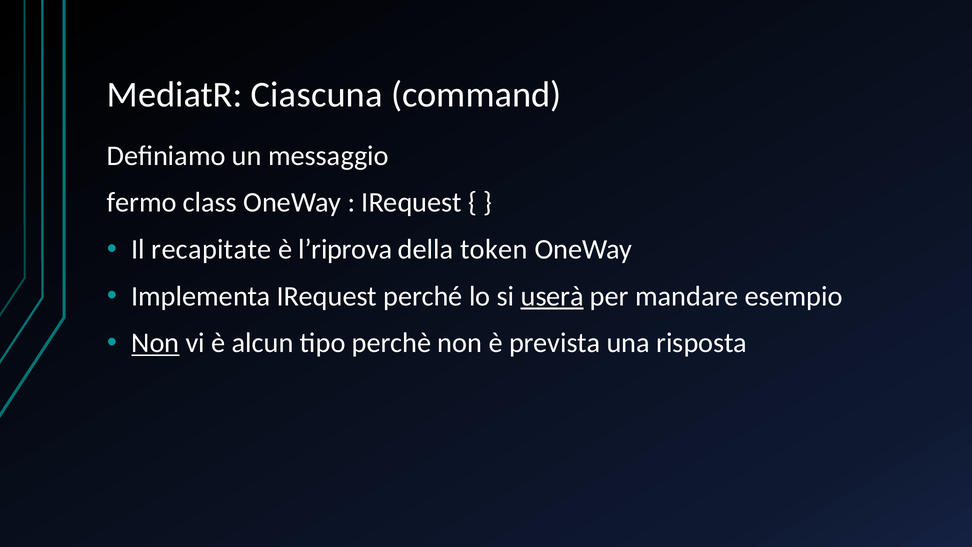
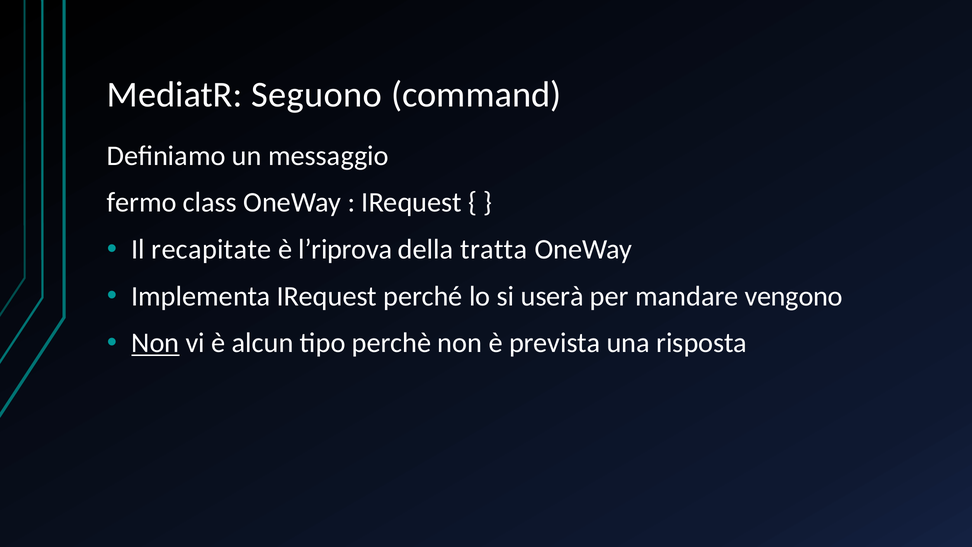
Ciascuna: Ciascuna -> Seguono (317, 95)
token: token -> tratta (494, 249)
userà underline: present -> none (552, 296)
esempio: esempio -> vengono (794, 296)
